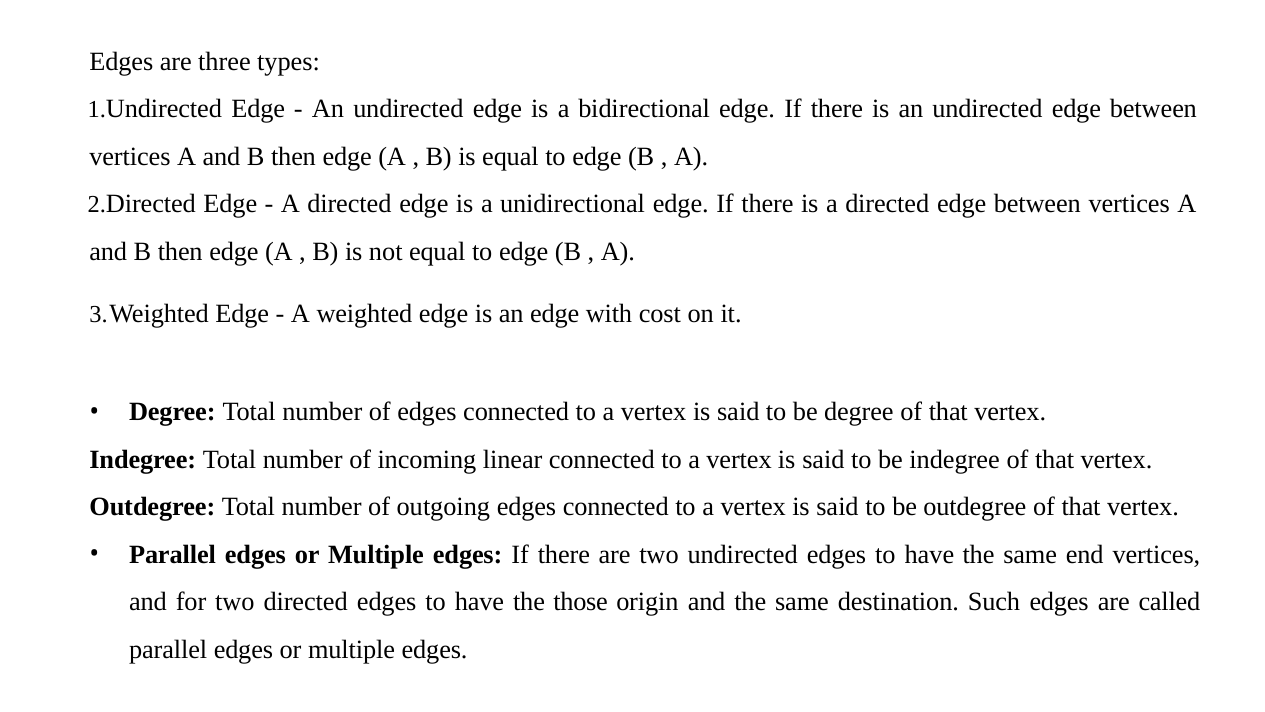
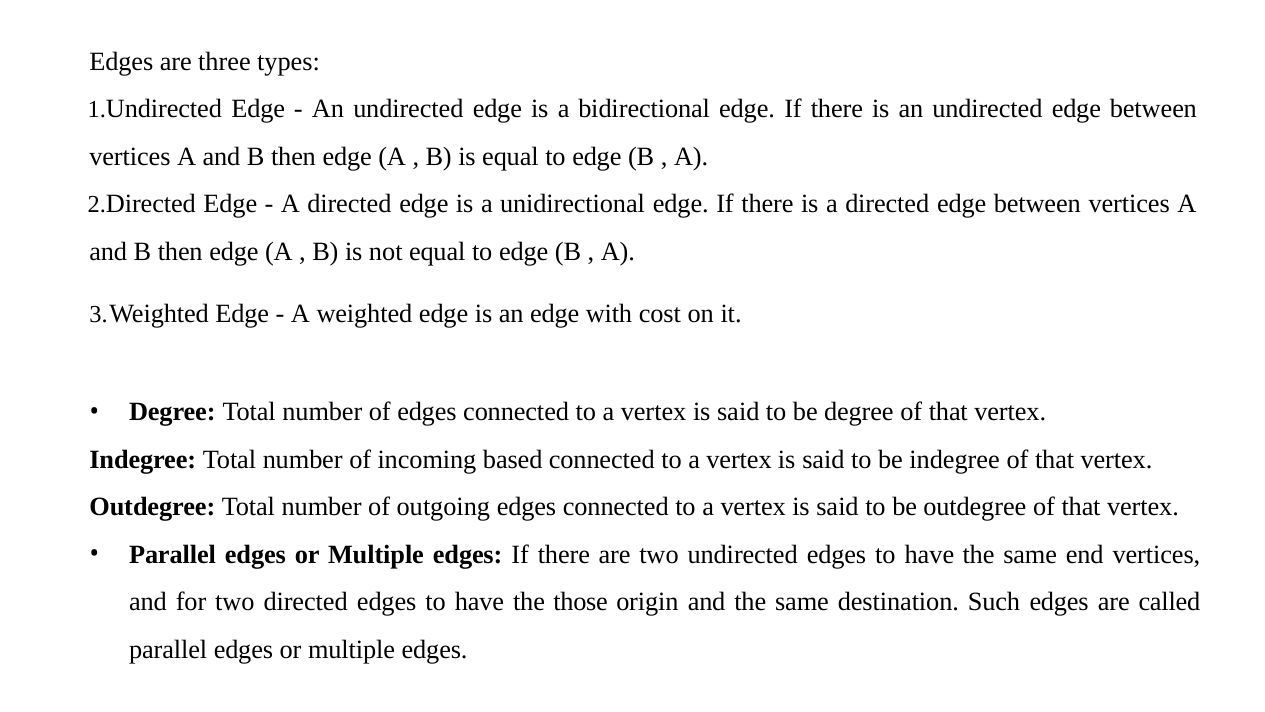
linear: linear -> based (513, 459)
